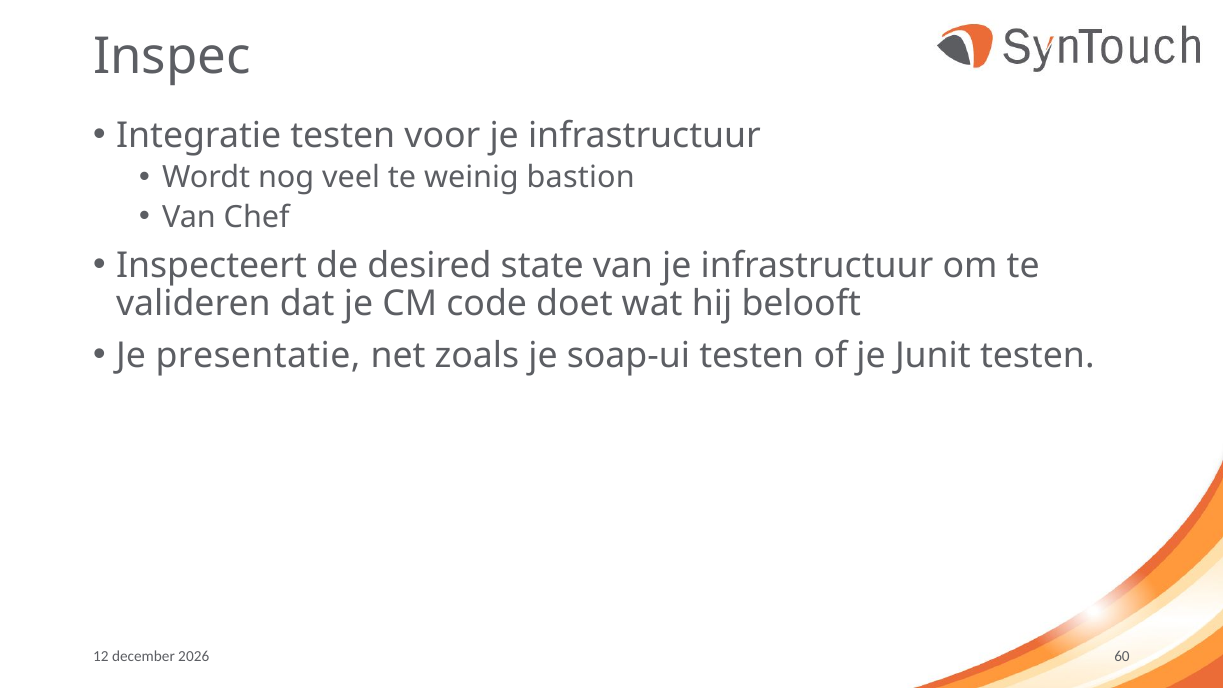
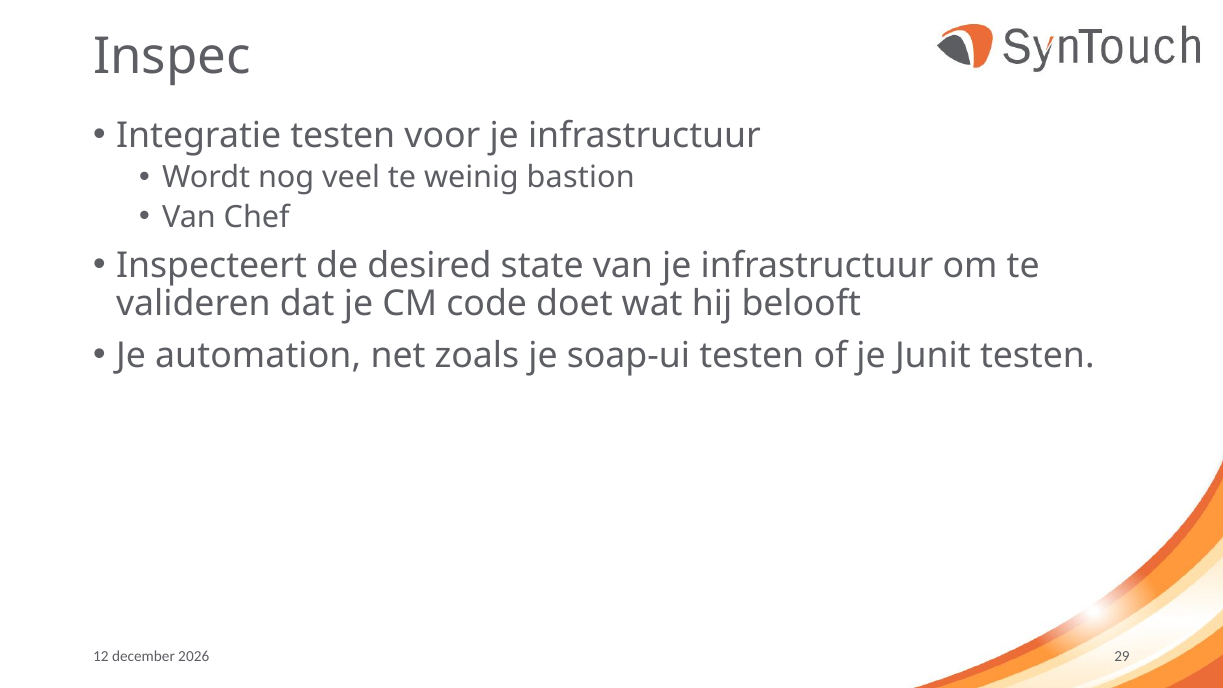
presentatie: presentatie -> automation (258, 355)
60: 60 -> 29 (1122, 657)
